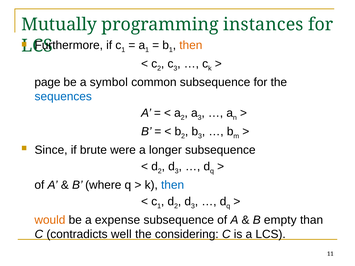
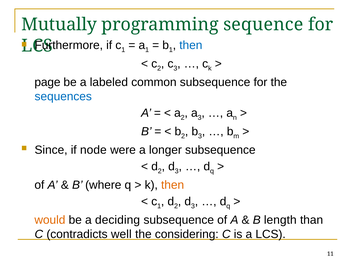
instances: instances -> sequence (263, 24)
then colour: orange -> blue (191, 45)
symbol: symbol -> labeled (109, 82)
brute: brute -> node (93, 150)
then colour: blue -> orange (173, 185)
expense: expense -> deciding (118, 220)
empty: empty -> length (280, 220)
